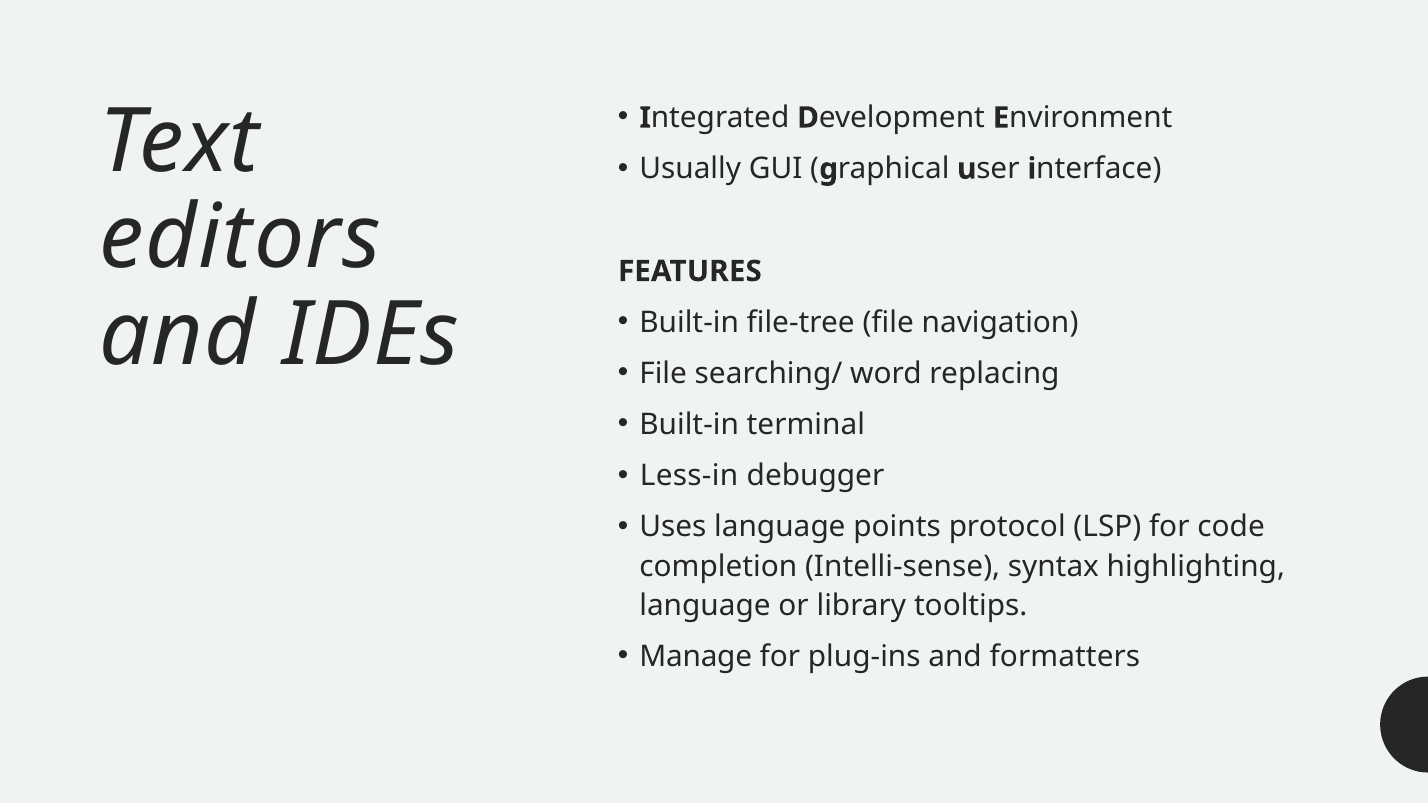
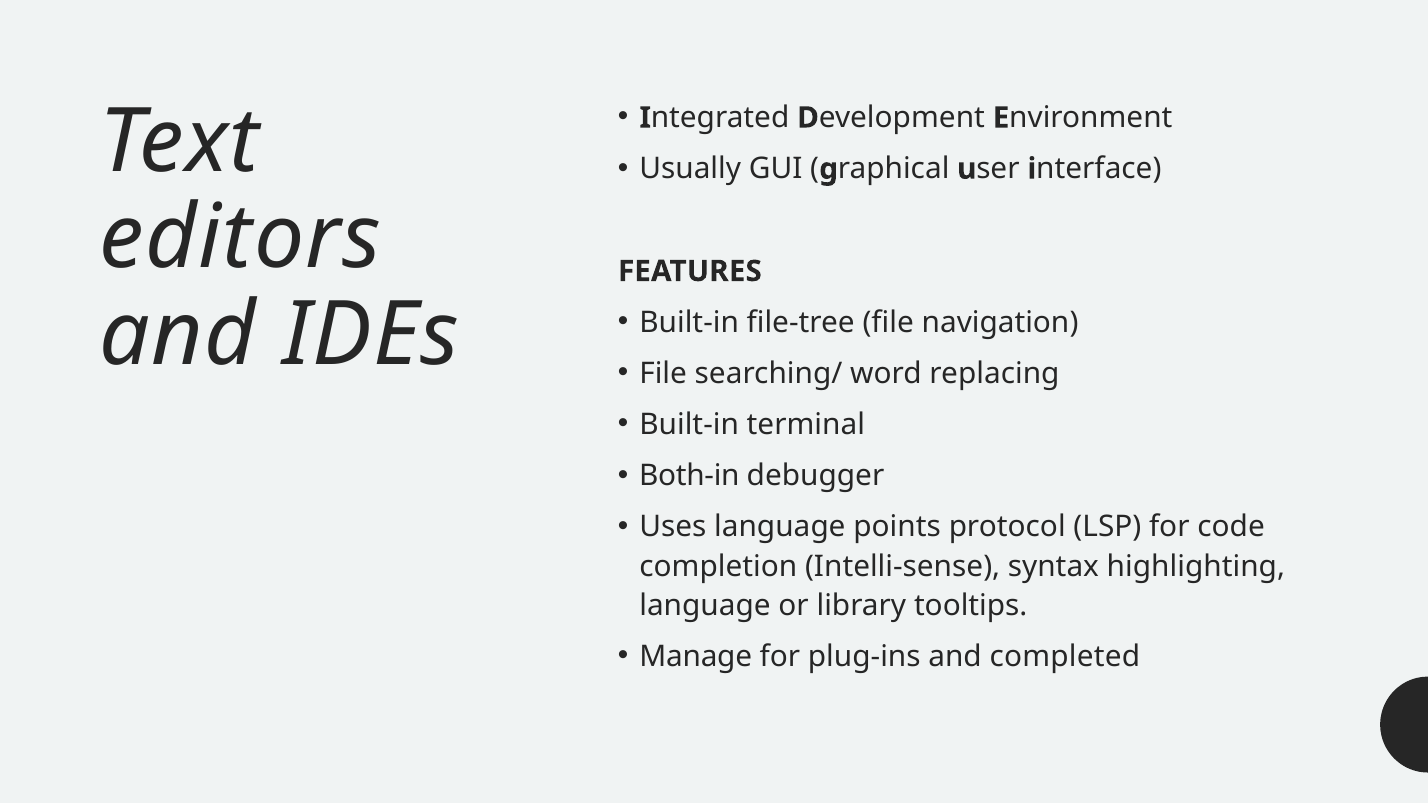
Less-in: Less-in -> Both-in (689, 476)
formatters: formatters -> completed (1065, 657)
